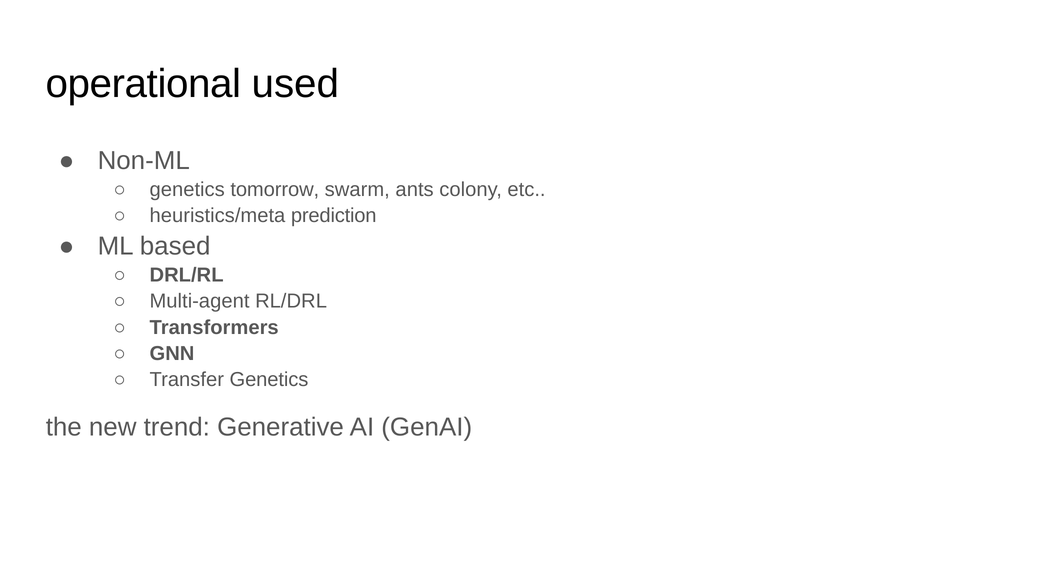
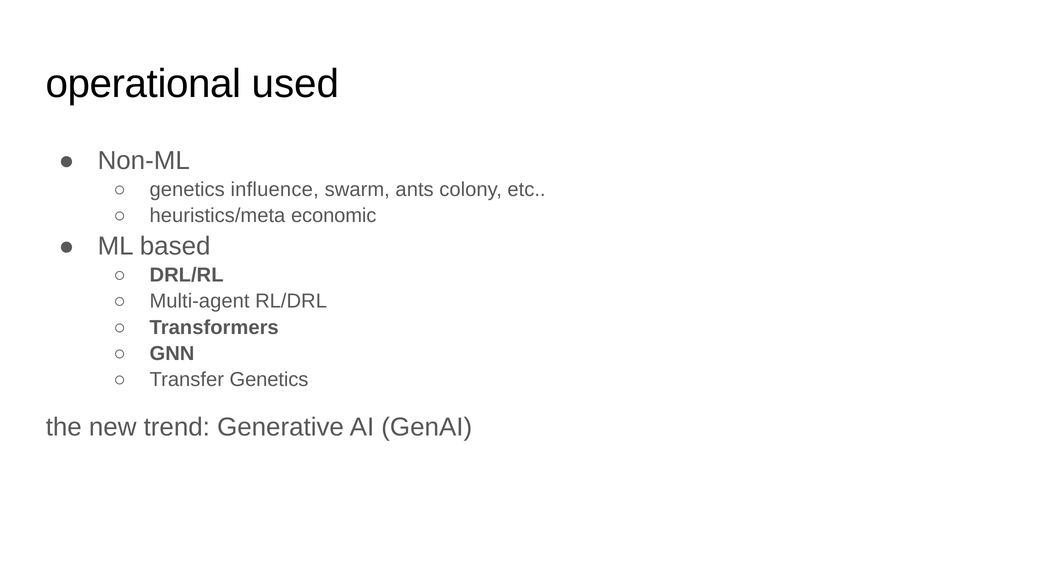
tomorrow: tomorrow -> influence (275, 190)
prediction: prediction -> economic (334, 216)
